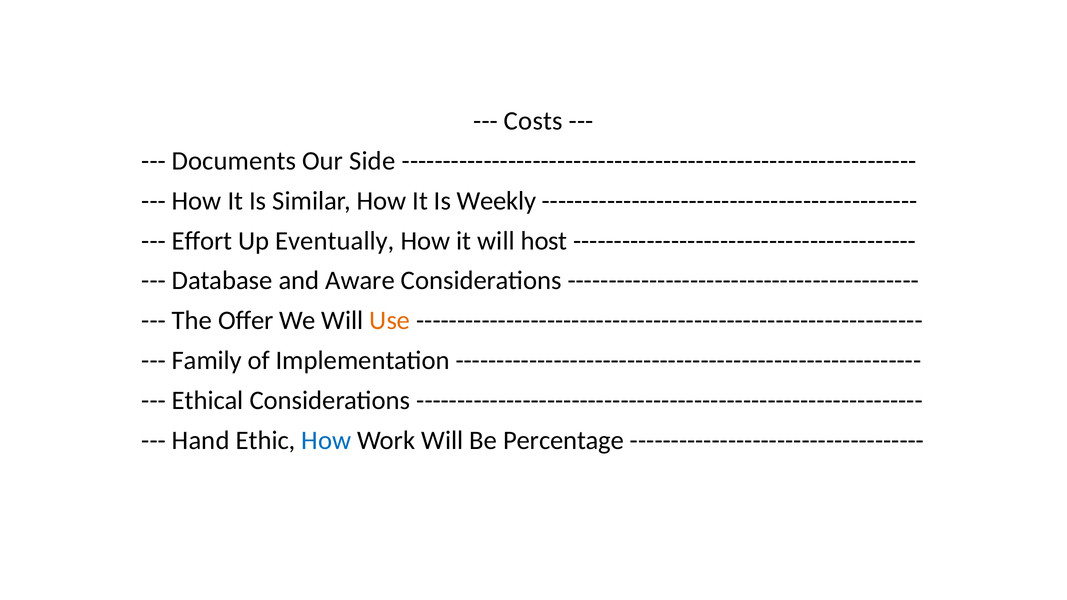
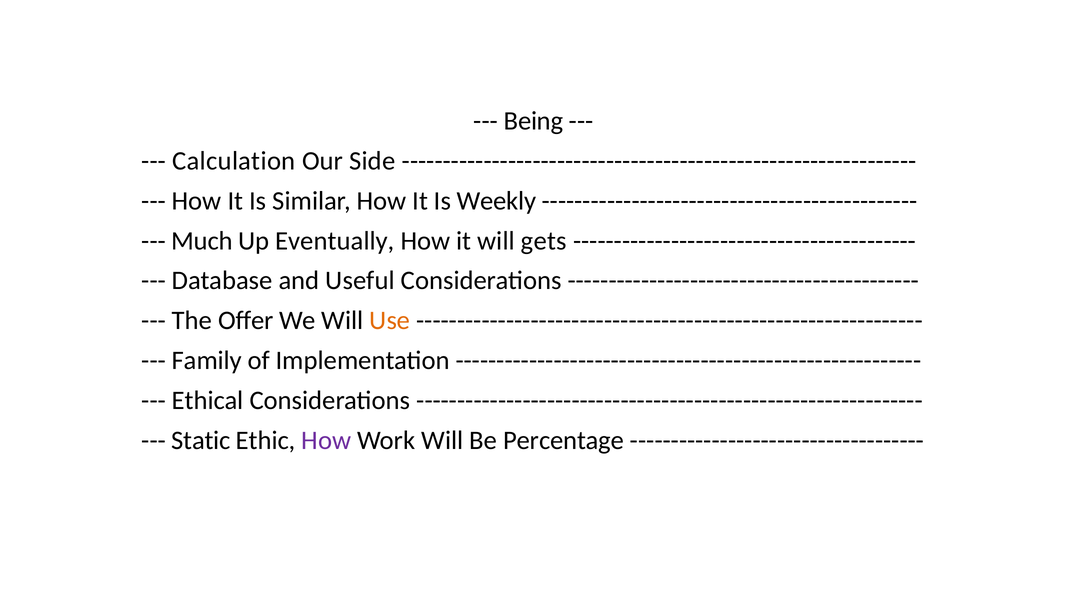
Costs: Costs -> Being (534, 121)
Documents: Documents -> Calculation (234, 161)
Effort: Effort -> Much (202, 241)
host: host -> gets (544, 241)
Aware: Aware -> Useful (360, 281)
Hand: Hand -> Static (201, 440)
How colour: blue -> purple (326, 440)
